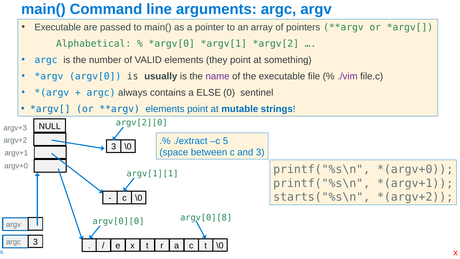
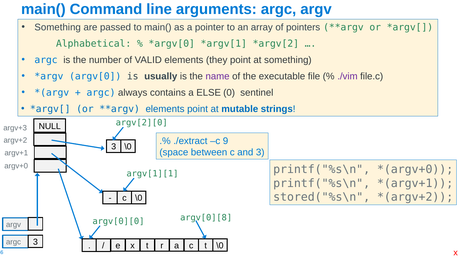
Executable: Executable -> Something (58, 27)
5: 5 -> 9 (226, 141)
starts("%s\n: starts("%s\n -> stored("%s\n (322, 197)
